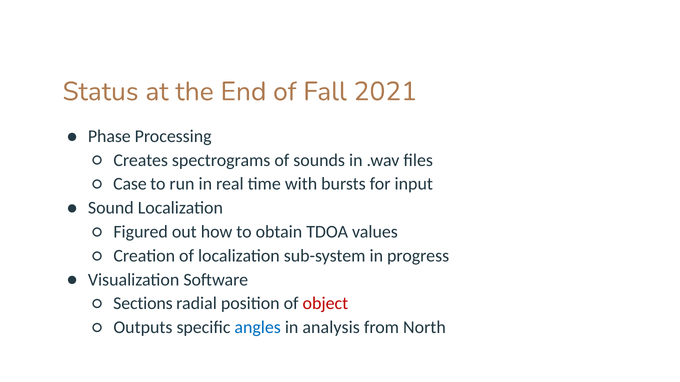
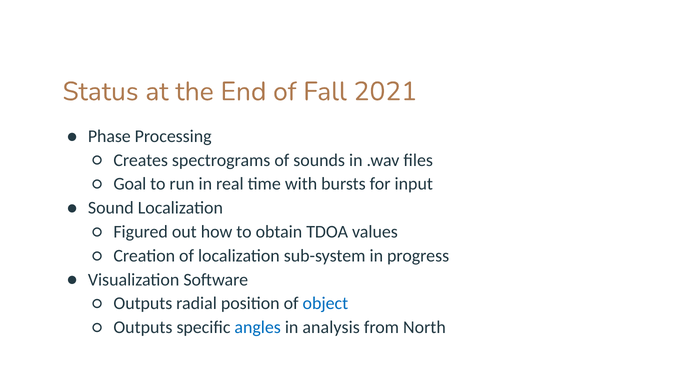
Case: Case -> Goal (130, 184)
Sections: Sections -> Outputs (143, 304)
object colour: red -> blue (325, 304)
